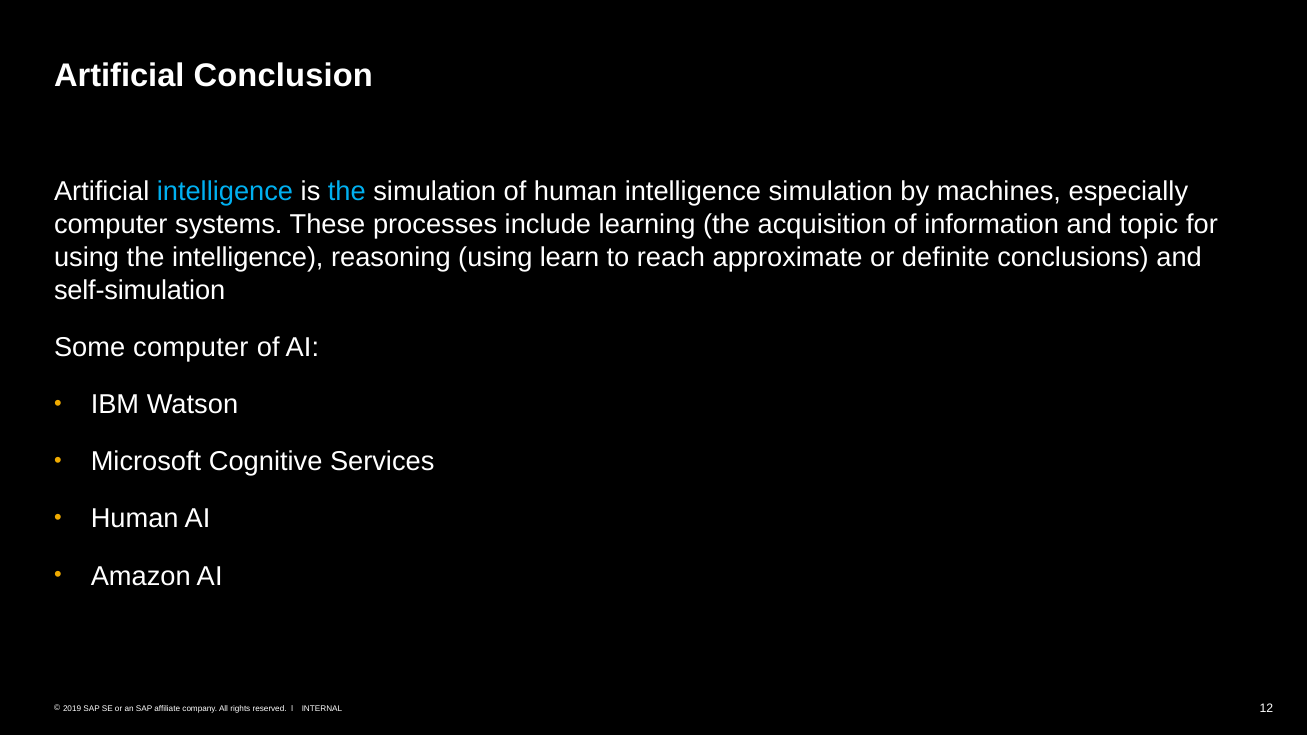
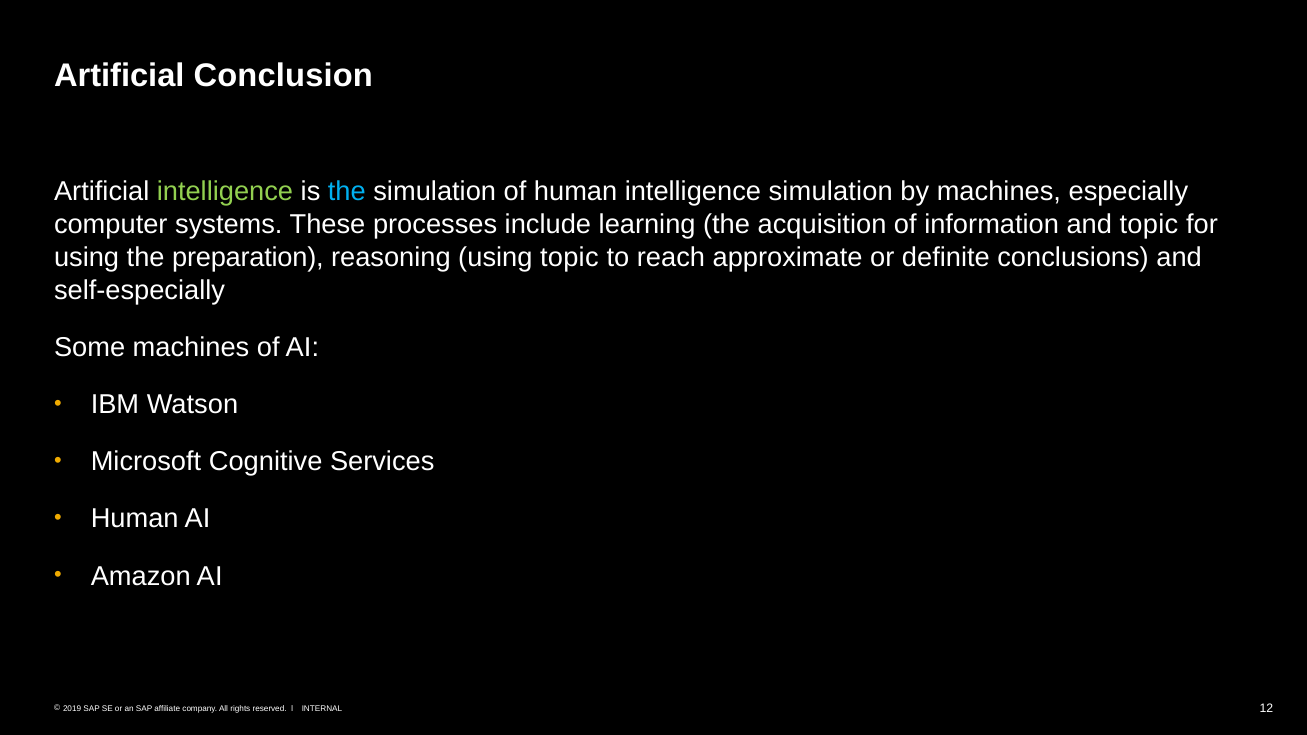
intelligence colour: light blue -> light green (225, 192)
the intelligence: intelligence -> preparation (248, 257)
using learn: learn -> topic (569, 257)
self-simulation: self-simulation -> self-especially (139, 290)
Some computer: computer -> machines (191, 347)
